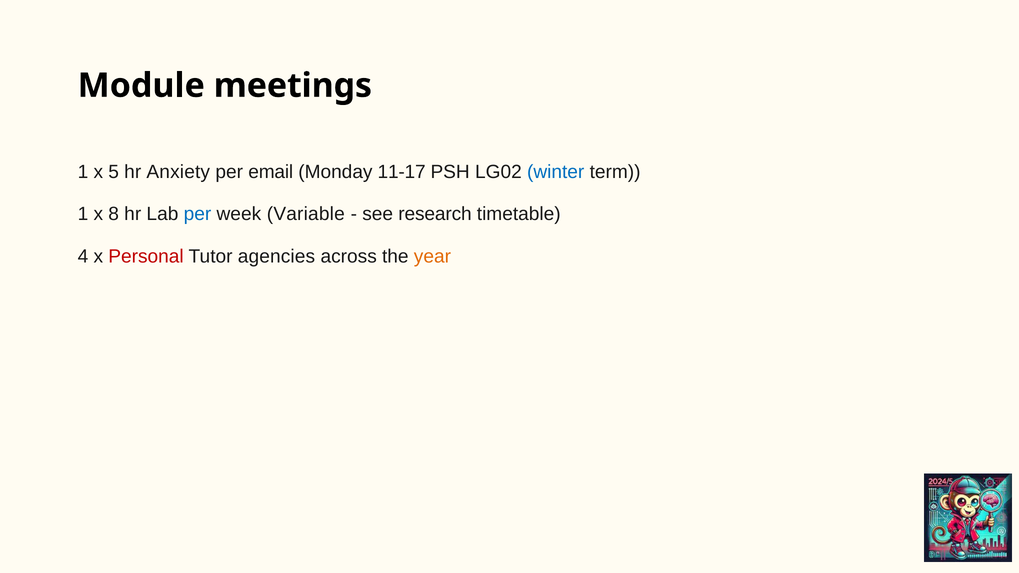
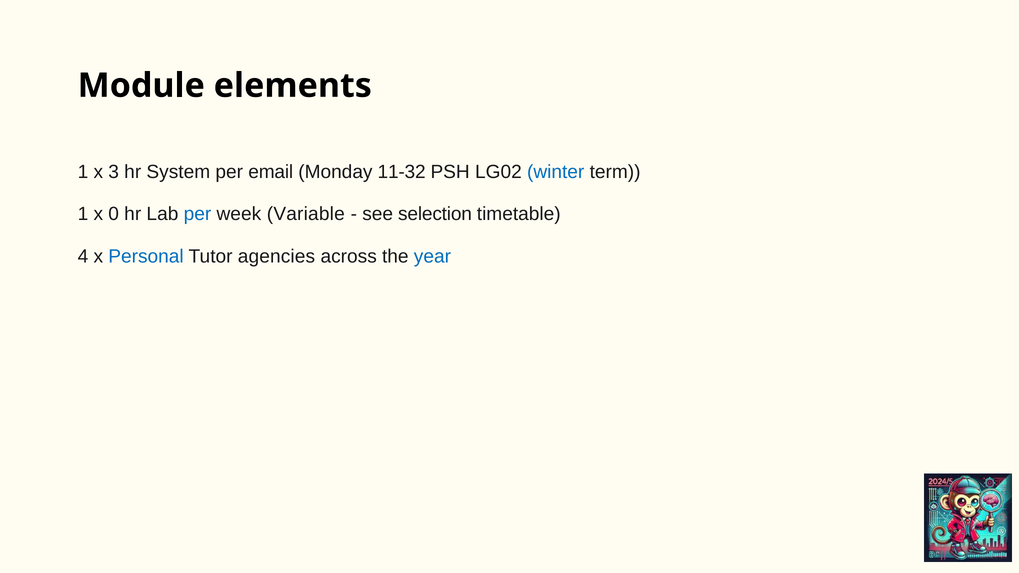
meetings: meetings -> elements (293, 86)
5: 5 -> 3 (114, 172)
Anxiety: Anxiety -> System (178, 172)
11-17: 11-17 -> 11-32 (402, 172)
8: 8 -> 0 (114, 214)
research: research -> selection (435, 214)
Personal colour: red -> blue (146, 257)
year colour: orange -> blue (432, 257)
